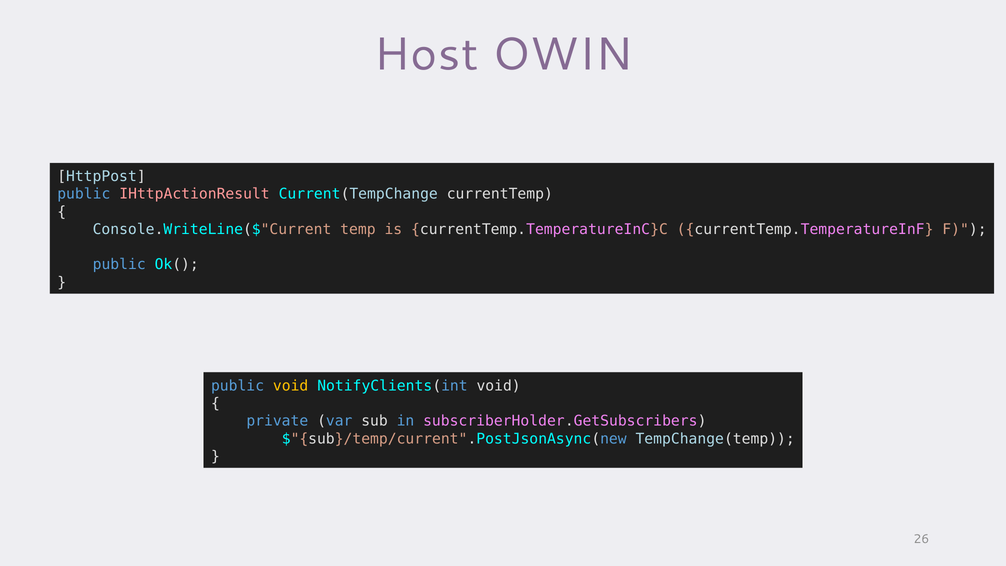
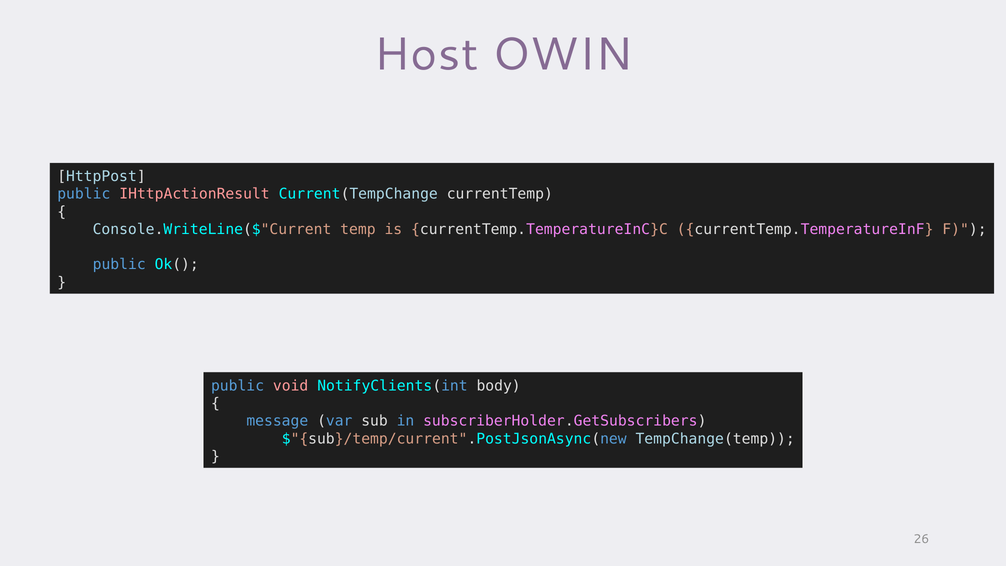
void colour: yellow -> pink (291, 386)
NotifyClients(int void: void -> body (499, 386)
private: private -> message (277, 421)
